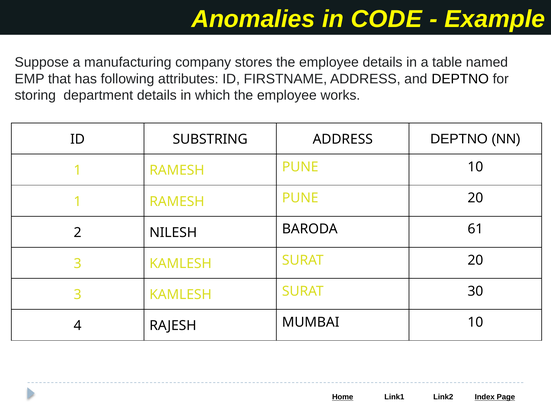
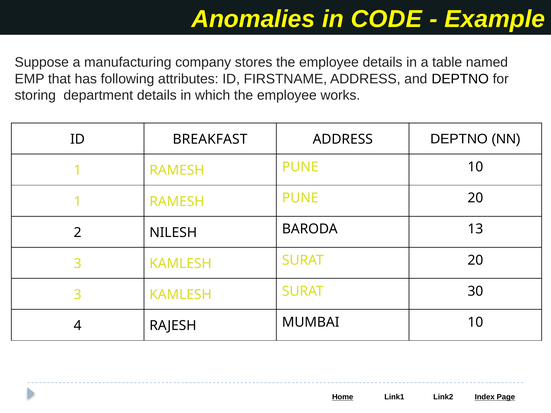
SUBSTRING: SUBSTRING -> BREAKFAST (210, 139)
61: 61 -> 13 (475, 229)
